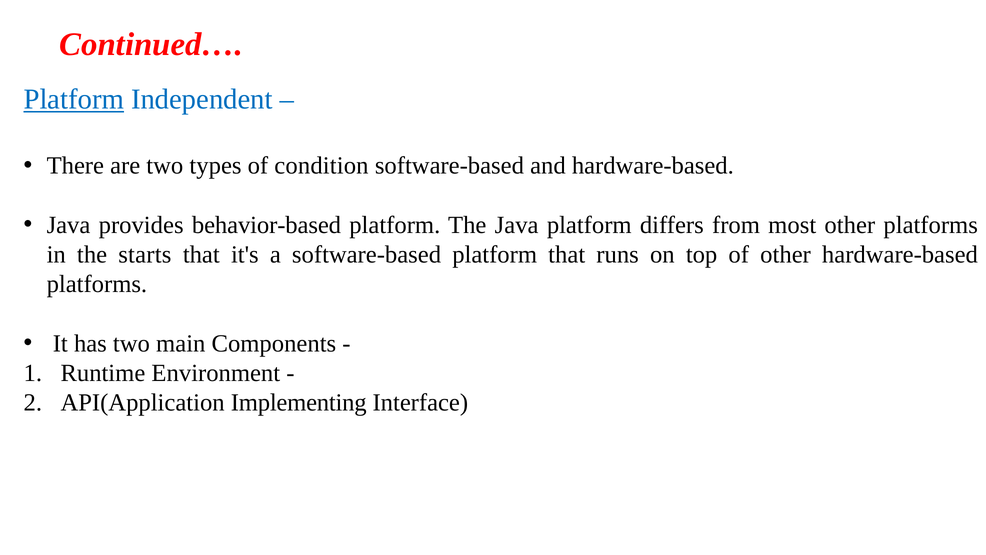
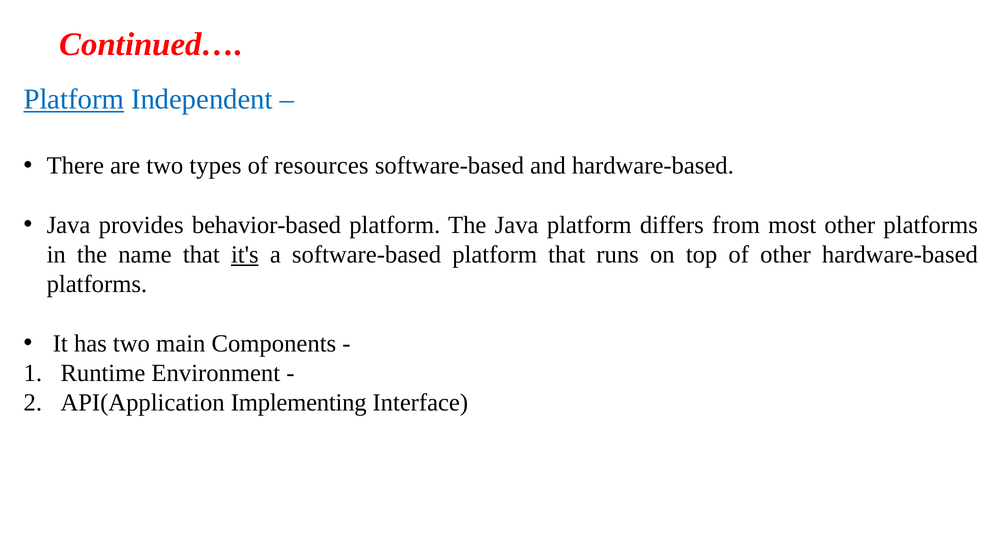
condition: condition -> resources (321, 166)
starts: starts -> name (145, 254)
it's underline: none -> present (245, 254)
